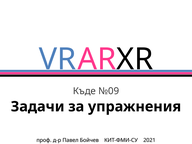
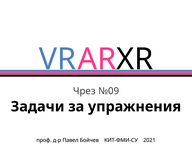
Къде: Къде -> Чрез (84, 91)
